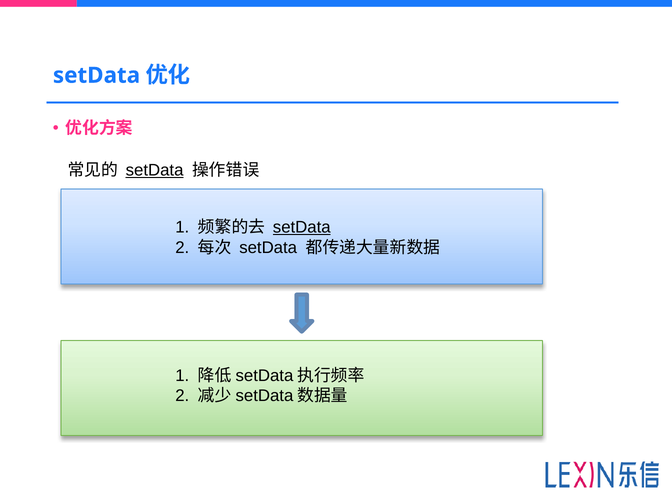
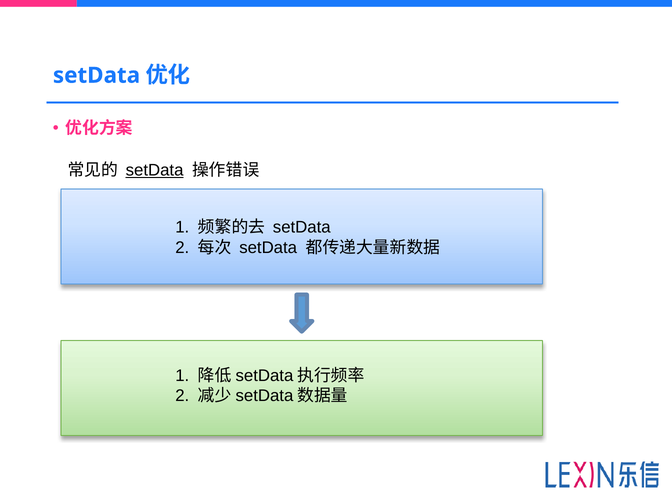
setData underline: present -> none (302, 227)
